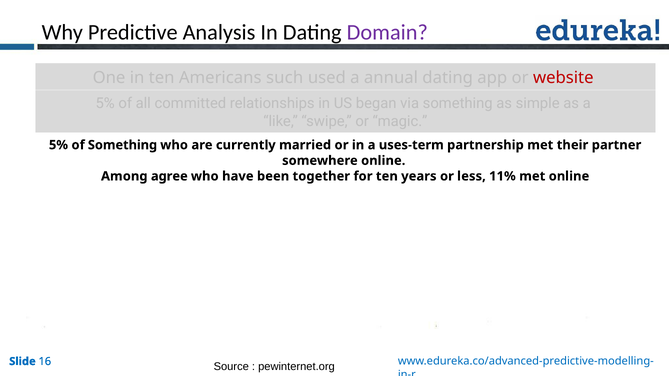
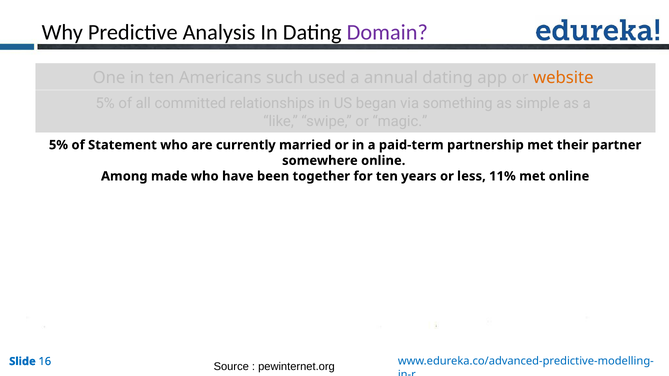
website colour: red -> orange (563, 78)
of Something: Something -> Statement (122, 145)
uses-term: uses-term -> paid-term (411, 145)
agree: agree -> made (169, 176)
